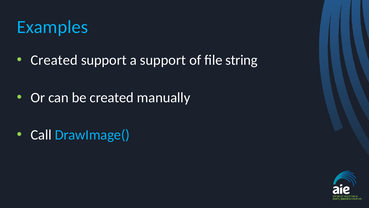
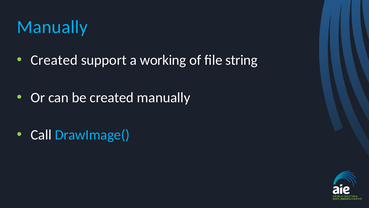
Examples: Examples -> Manually (52, 27)
a support: support -> working (163, 60)
